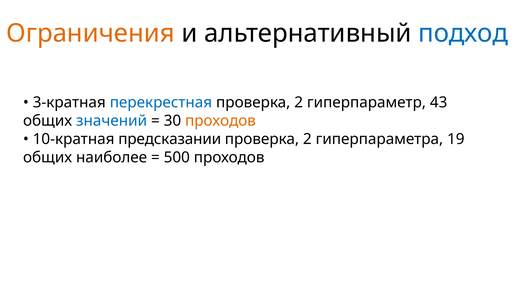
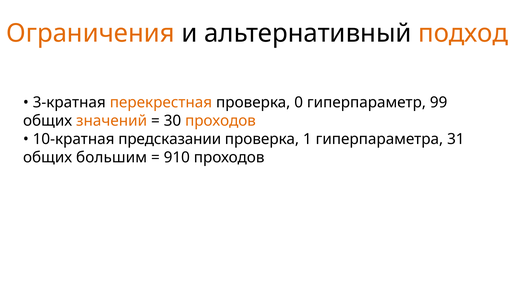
подход colour: blue -> orange (463, 33)
перекрестная colour: blue -> orange (161, 103)
2: 2 -> 0 (299, 103)
43: 43 -> 99 (439, 103)
значений colour: blue -> orange (112, 121)
2: 2 -> 1 (307, 139)
19: 19 -> 31 (456, 139)
наиболее: наиболее -> большим (112, 158)
500: 500 -> 910 (177, 158)
